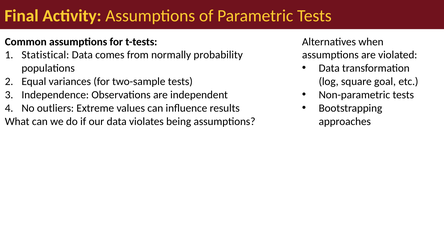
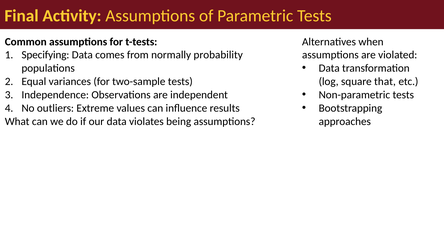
Statistical: Statistical -> Specifying (45, 55)
goal: goal -> that (385, 82)
